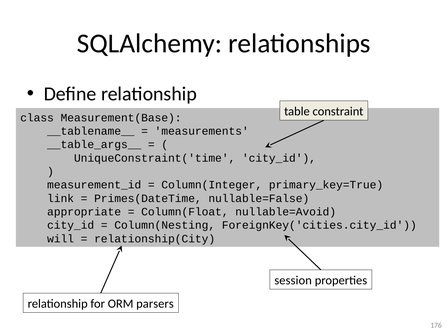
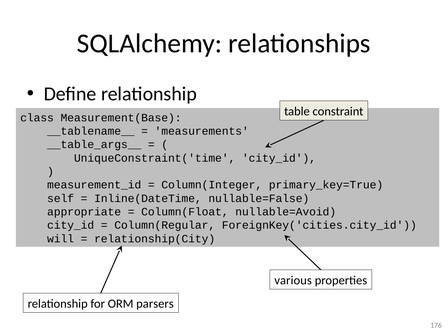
link: link -> self (61, 198)
Primes(DateTime: Primes(DateTime -> Inline(DateTime (148, 198)
Column(Nesting: Column(Nesting -> Column(Regular (165, 225)
session: session -> various (293, 280)
